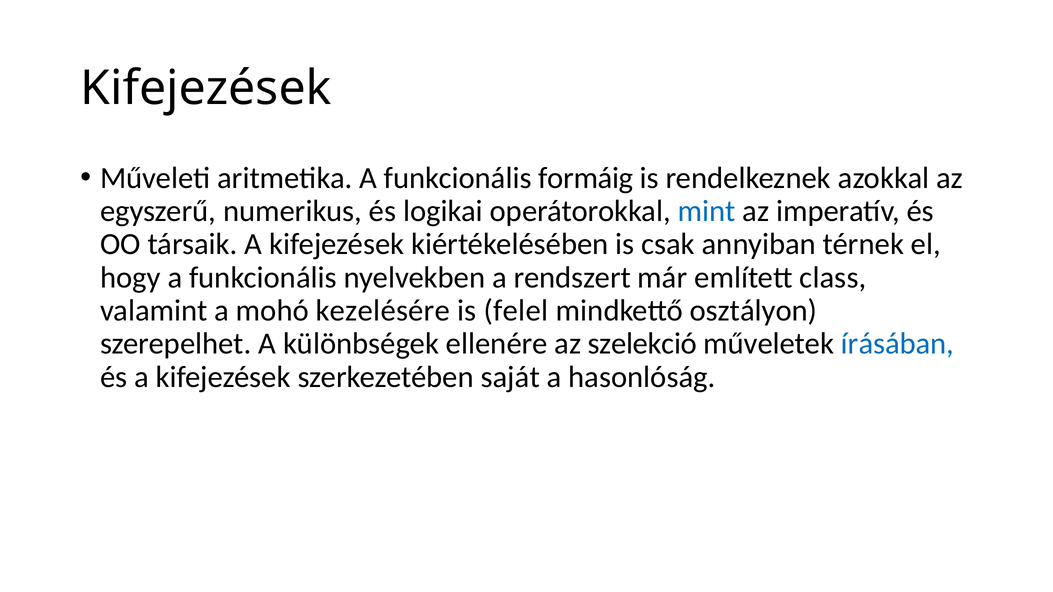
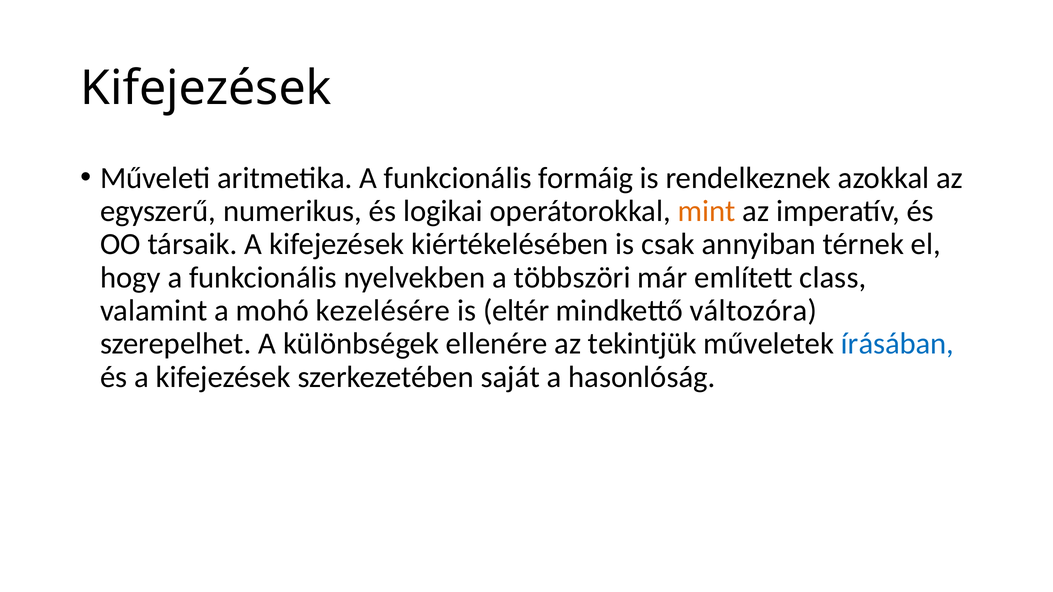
mint colour: blue -> orange (707, 211)
rendszert: rendszert -> többszöri (572, 278)
felel: felel -> eltér (516, 311)
osztályon: osztályon -> változóra (753, 311)
szelekció: szelekció -> tekintjük (642, 344)
